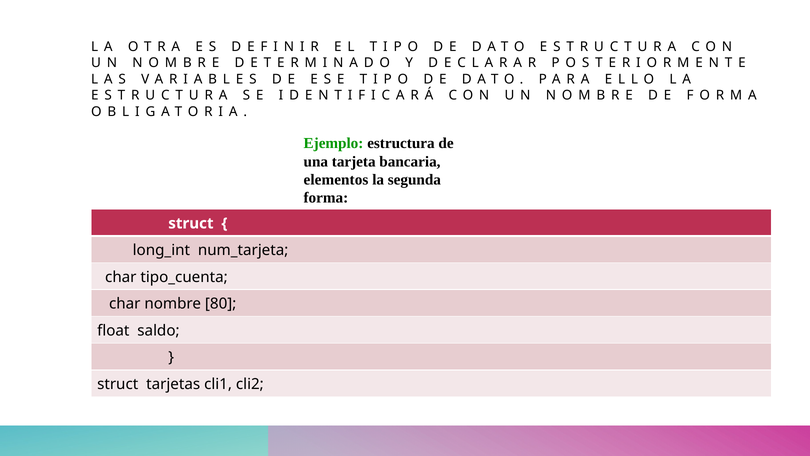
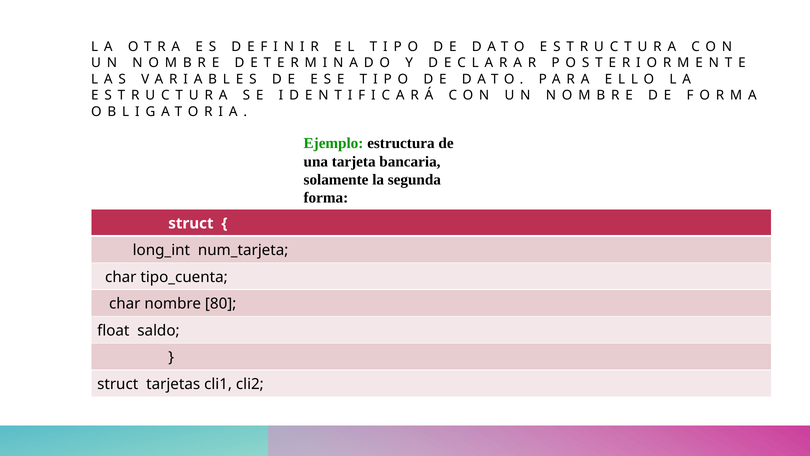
elementos: elementos -> solamente (336, 180)
